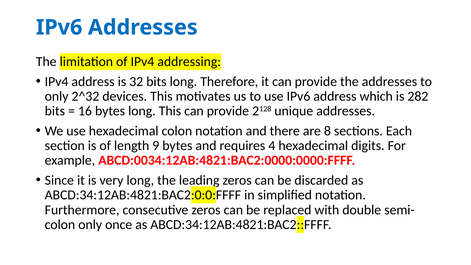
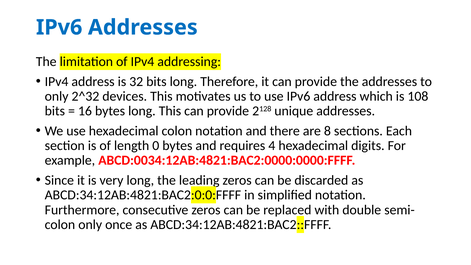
282: 282 -> 108 (418, 96)
9: 9 -> 0 (156, 146)
